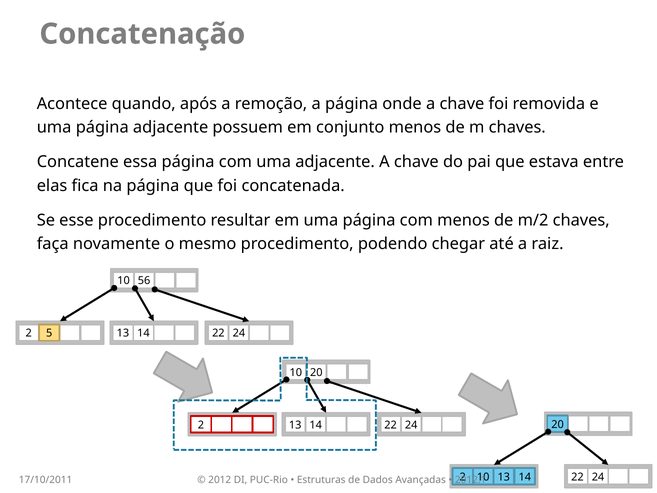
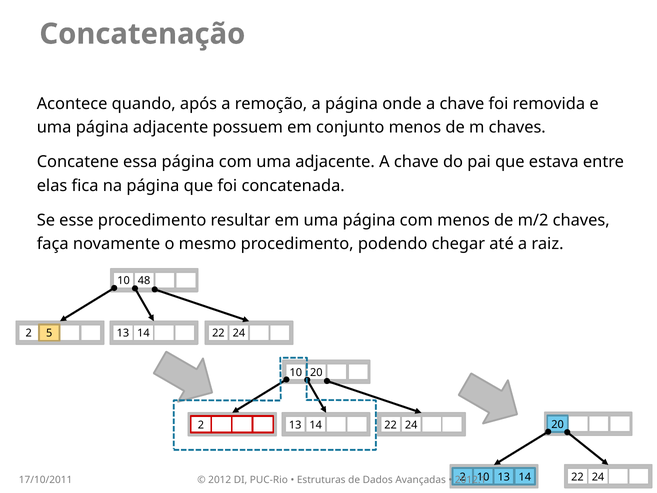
56: 56 -> 48 (144, 281)
